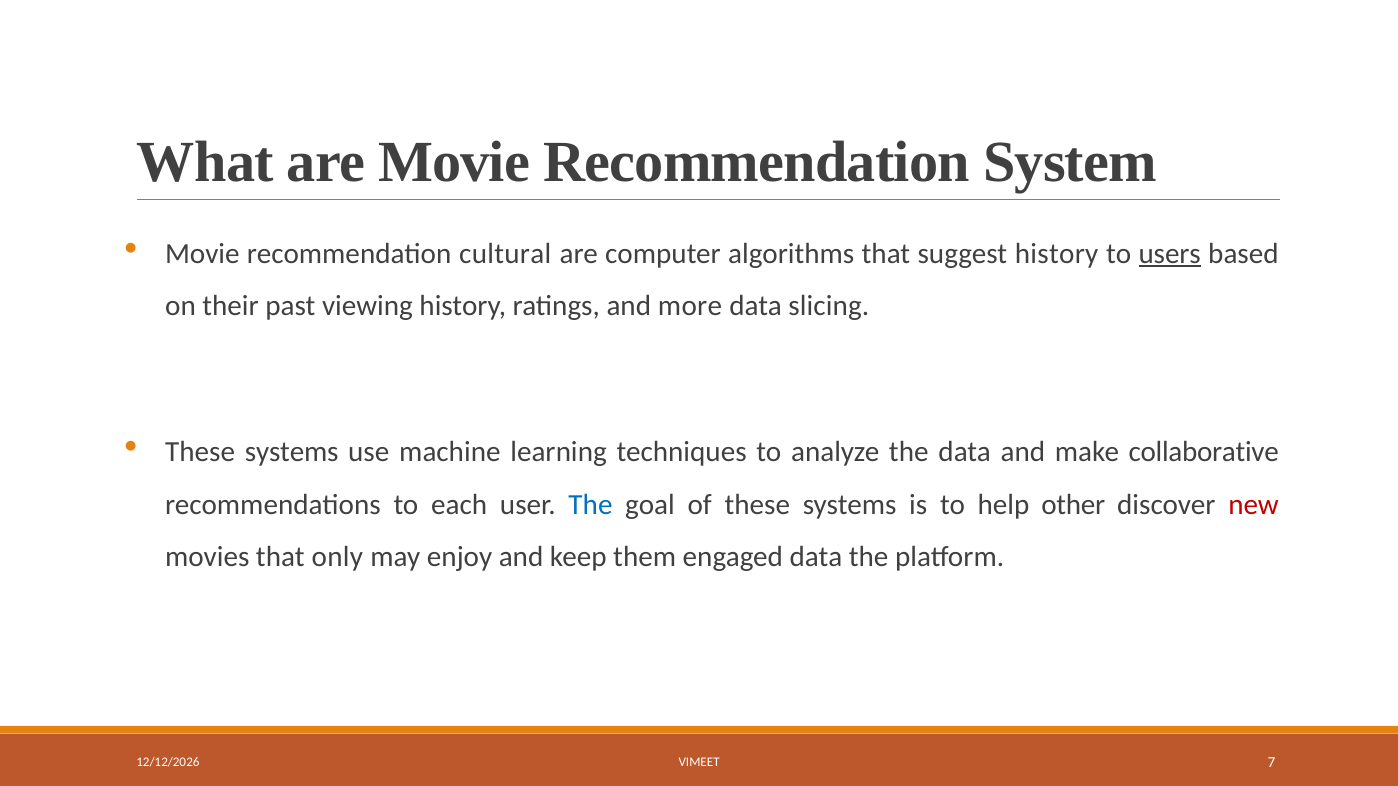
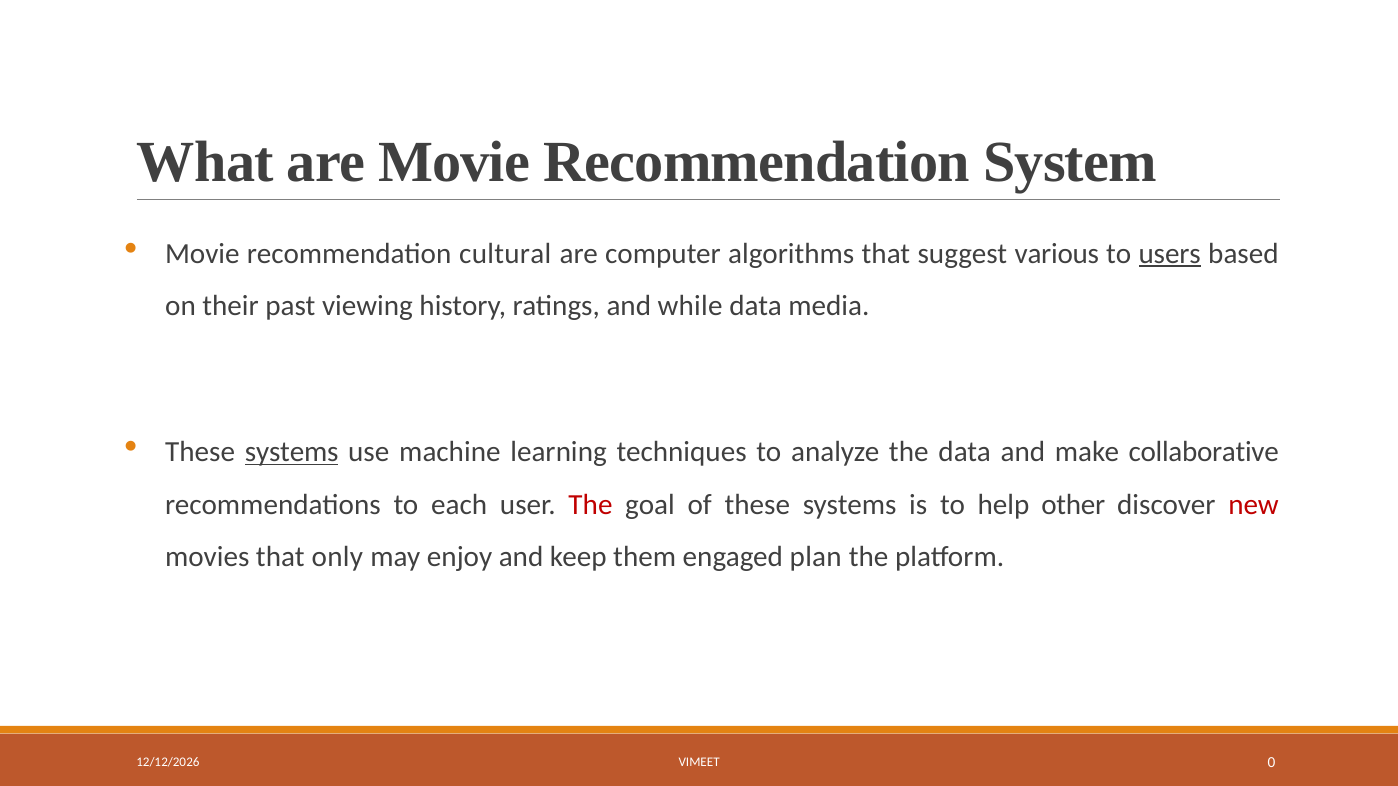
suggest history: history -> various (1057, 254)
more: more -> while (690, 306)
slicing: slicing -> media (829, 306)
systems underline: none -> present (292, 452)
The colour: blue -> red (590, 505)
engaged data: data -> plan (816, 557)
7: 7 -> 0 (1271, 763)
